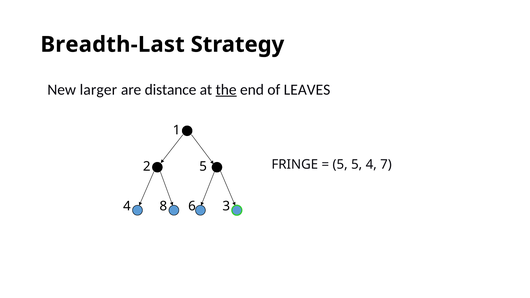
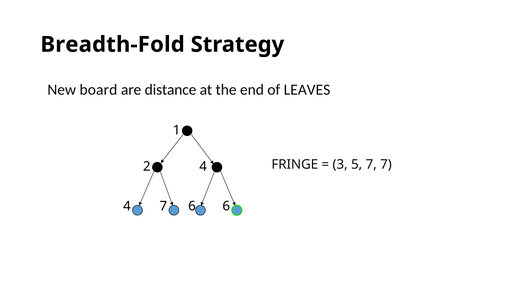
Breadth-Last: Breadth-Last -> Breadth-Fold (113, 45)
larger: larger -> board (98, 90)
the underline: present -> none (226, 90)
5: 5 -> 3 (340, 165)
4: 4 -> 7 (371, 165)
2 5: 5 -> 4 (203, 167)
4 8: 8 -> 7 (163, 206)
6 3: 3 -> 6 (226, 206)
